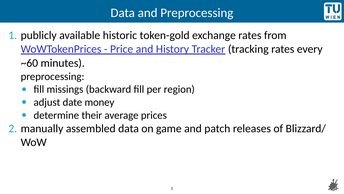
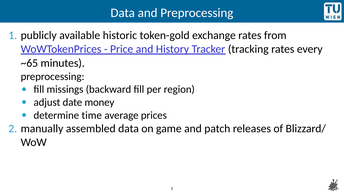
~60: ~60 -> ~65 (29, 63)
their: their -> time (92, 115)
